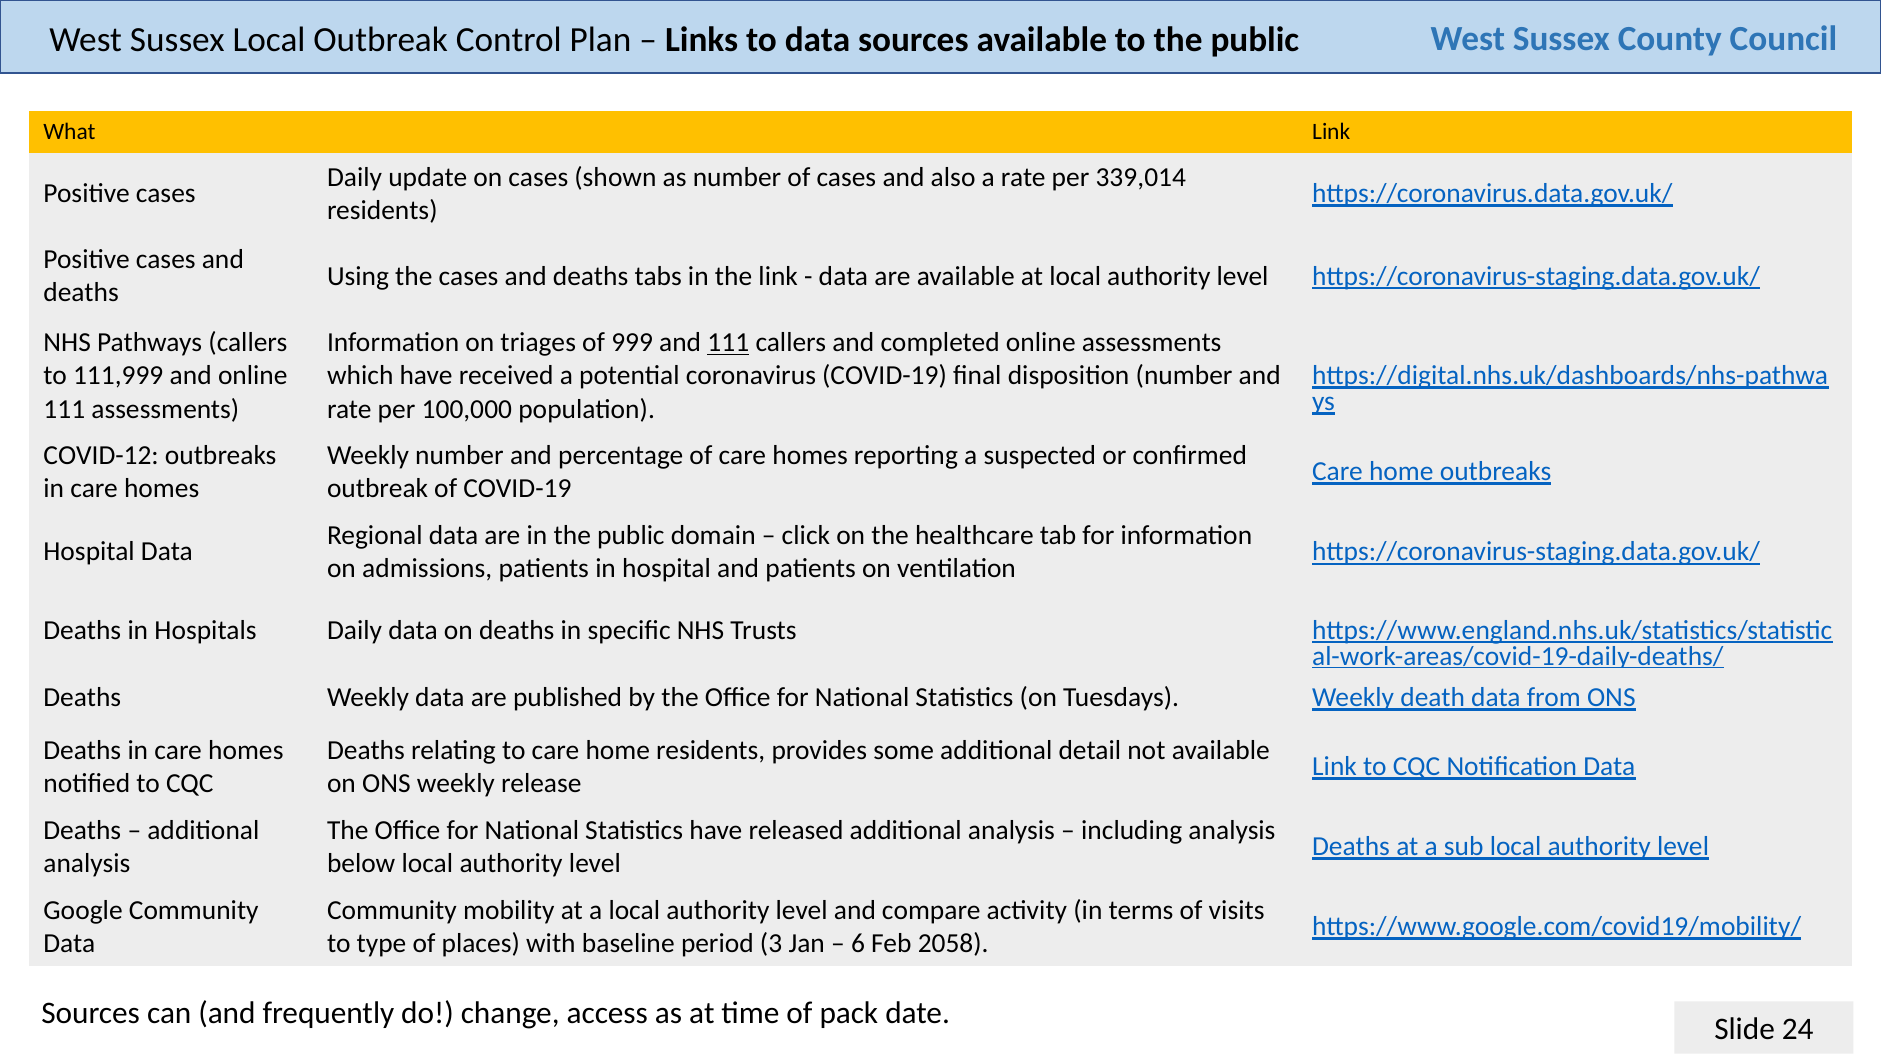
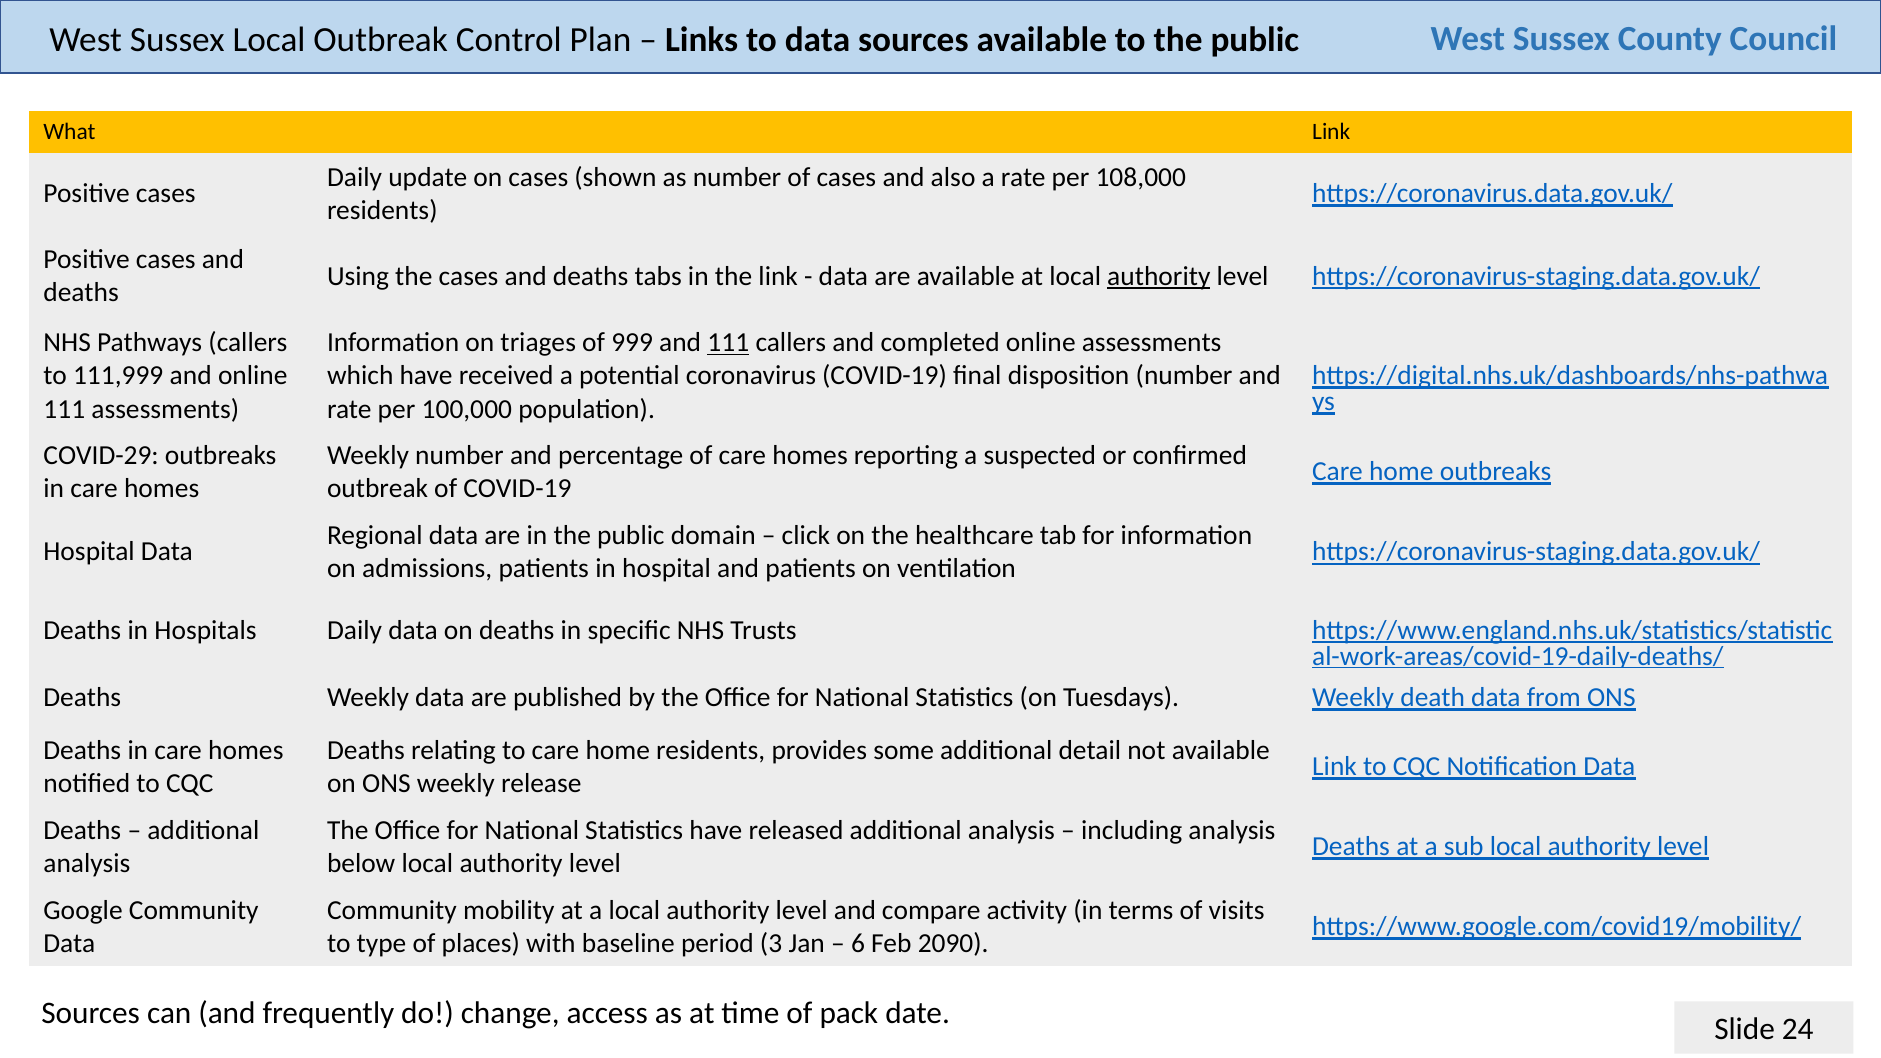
339,014: 339,014 -> 108,000 (1141, 177)
authority underline: none -> present (1159, 276)
COVID-12: COVID-12 -> COVID-29 (101, 456)
2058: 2058 -> 2090 (953, 944)
